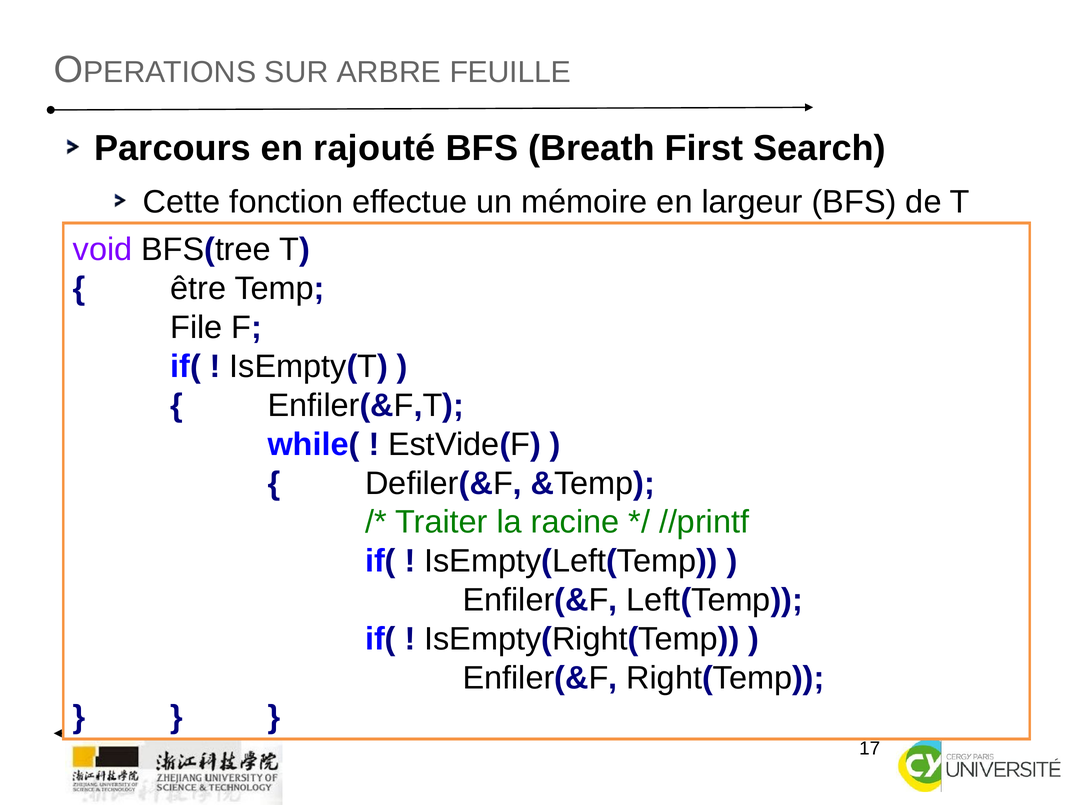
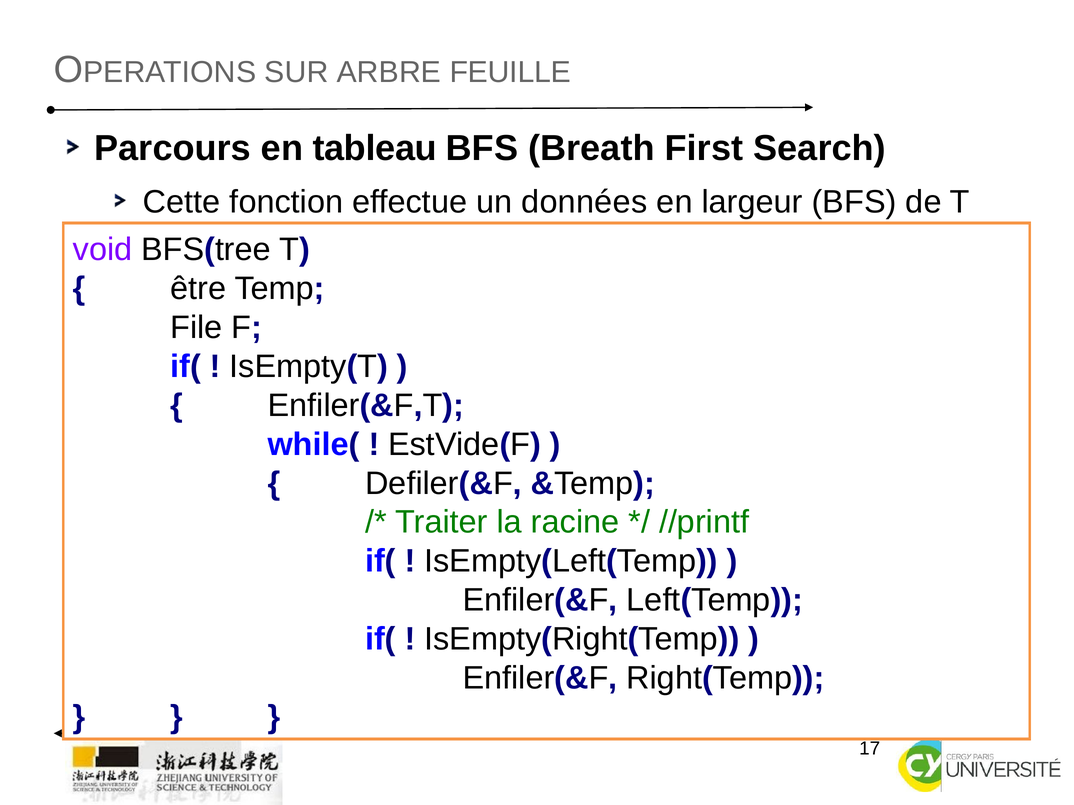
rajouté: rajouté -> tableau (375, 148)
mémoire: mémoire -> données (584, 202)
